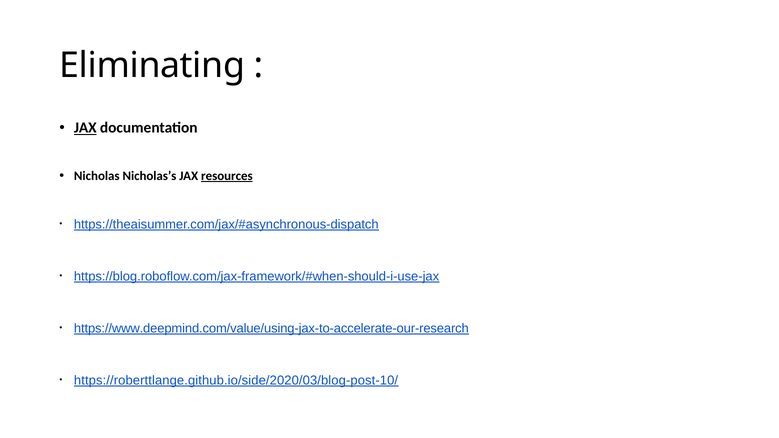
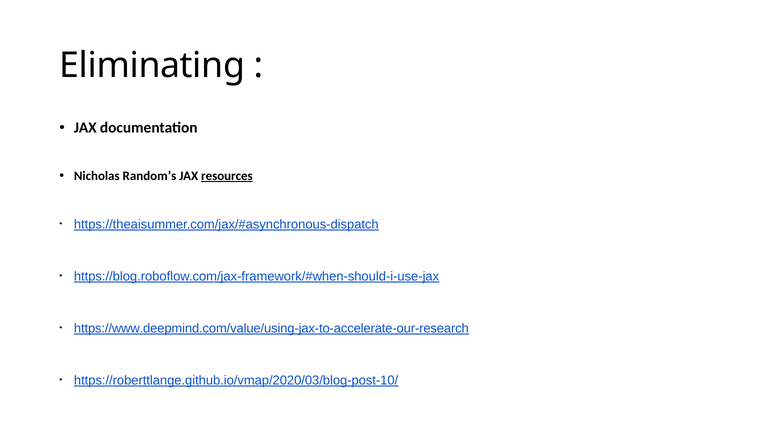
JAX underline: present -> none (85, 128)
Nicholas’s: Nicholas’s -> Random’s (149, 176)
https://roberttlange.github.io/side/2020/03/blog-post-10/: https://roberttlange.github.io/side/2020/03/blog-post-10/ -> https://roberttlange.github.io/vmap/2020/03/blog-post-10/ (236, 380)
